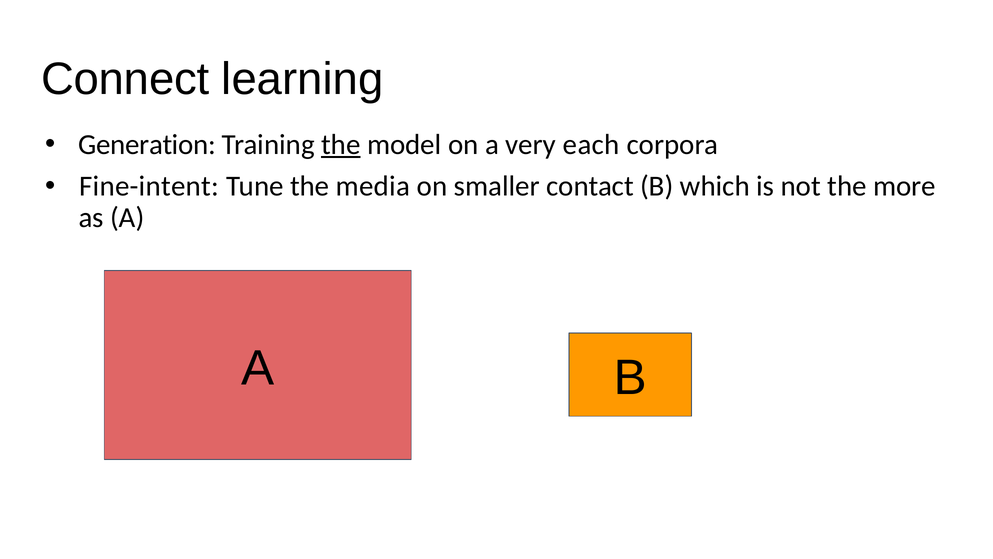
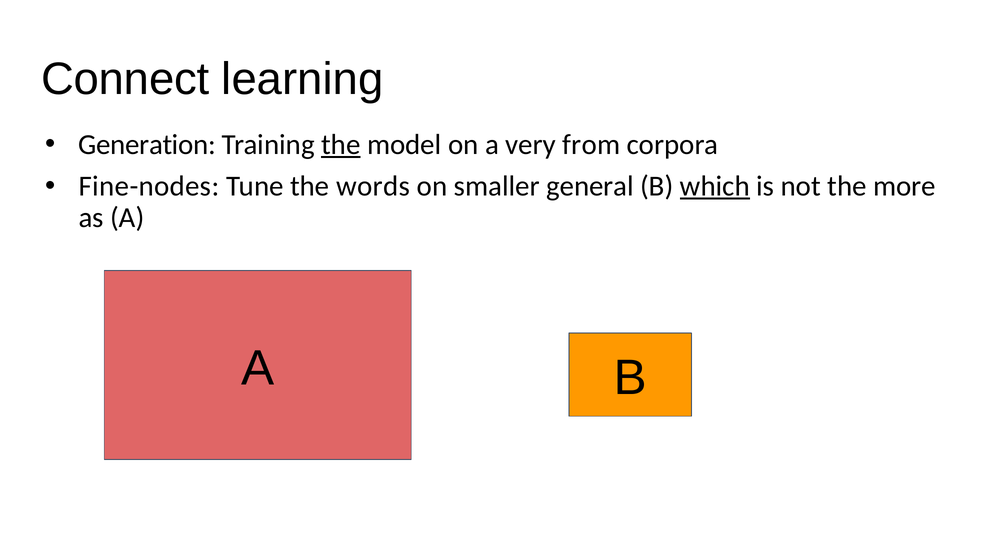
each: each -> from (591, 144)
Fine-intent: Fine-intent -> Fine-nodes (149, 186)
media: media -> words (373, 186)
contact: contact -> general (590, 186)
which underline: none -> present (715, 186)
